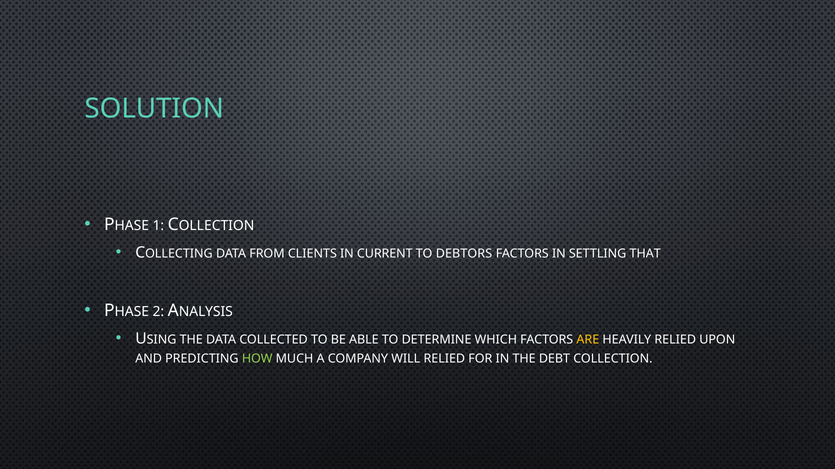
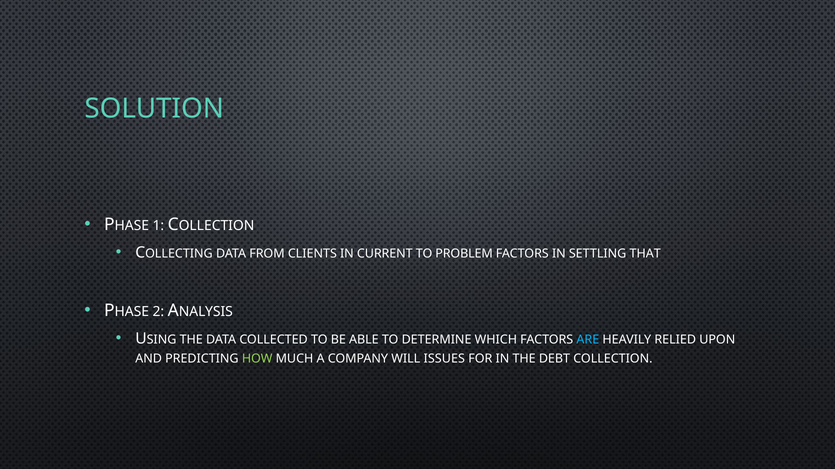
DEBTORS: DEBTORS -> PROBLEM (464, 254)
ARE colour: yellow -> light blue (588, 340)
WILL RELIED: RELIED -> ISSUES (444, 359)
